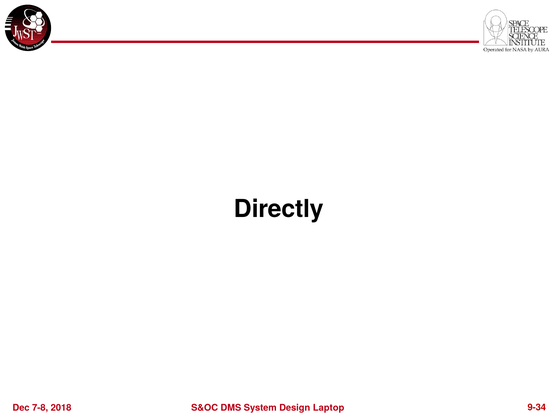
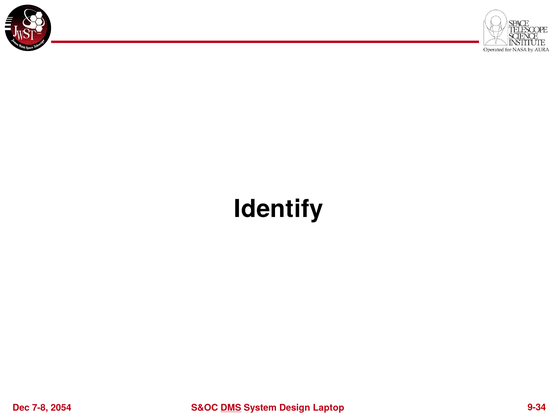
Directly: Directly -> Identify (279, 209)
2018: 2018 -> 2054 (61, 408)
DMS underline: none -> present (231, 408)
